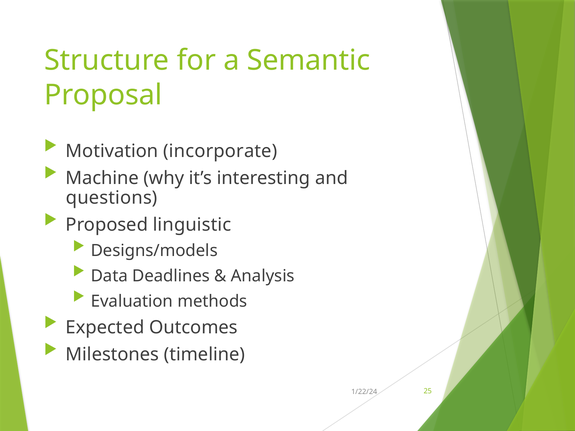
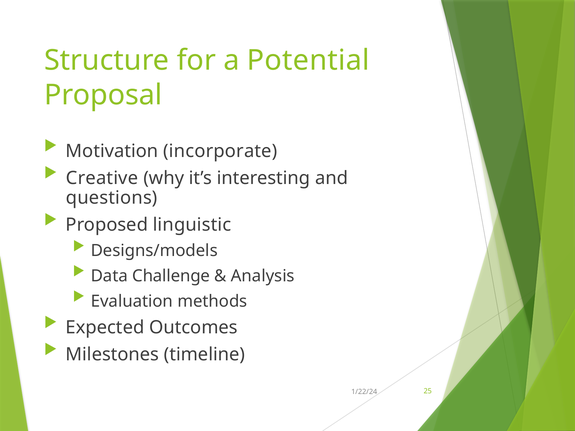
Semantic: Semantic -> Potential (308, 60)
Machine: Machine -> Creative (102, 178)
Deadlines: Deadlines -> Challenge (171, 276)
